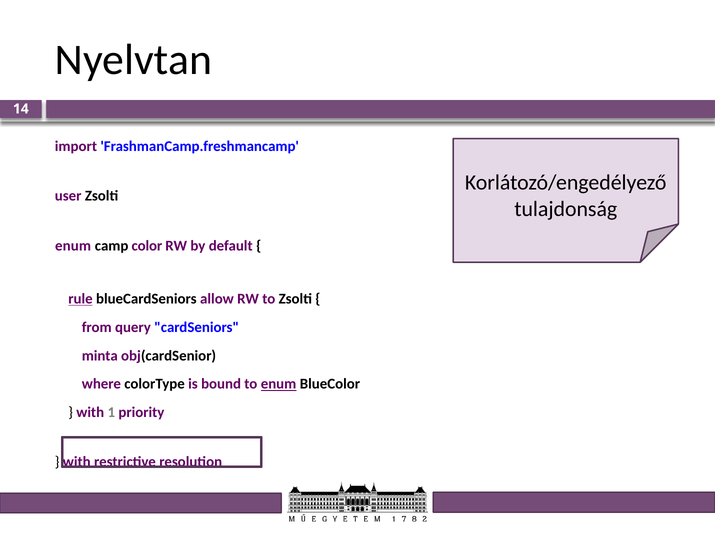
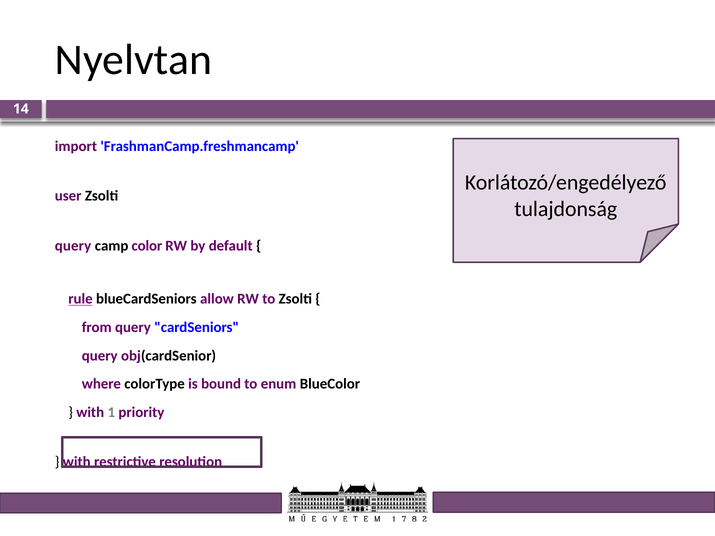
enum: enum -> query (73, 246)
minta: minta -> query (100, 356)
enum underline: present -> none (279, 384)
